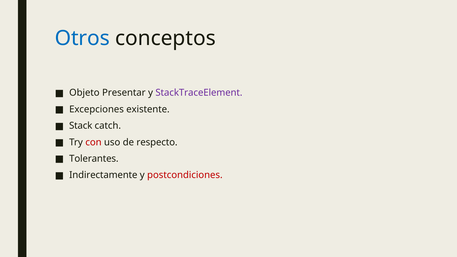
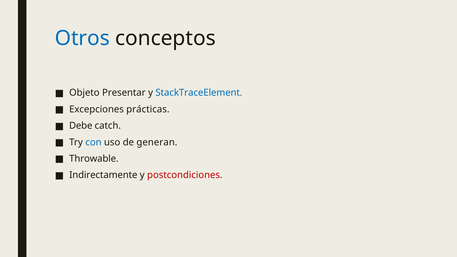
StackTraceElement colour: purple -> blue (199, 93)
existente: existente -> prácticas (148, 109)
Stack: Stack -> Debe (81, 126)
con colour: red -> blue (93, 142)
respecto: respecto -> generan (157, 142)
Tolerantes: Tolerantes -> Throwable (94, 159)
